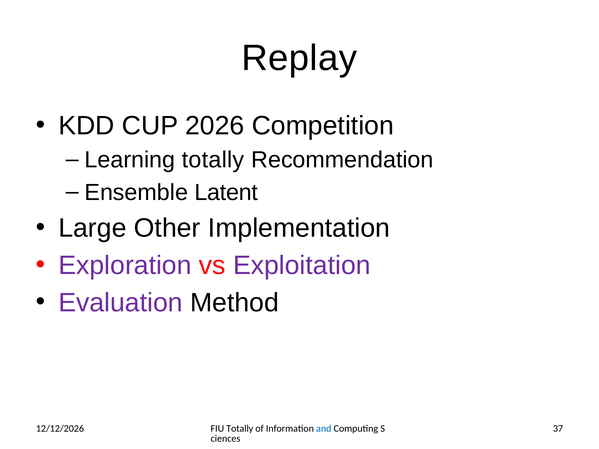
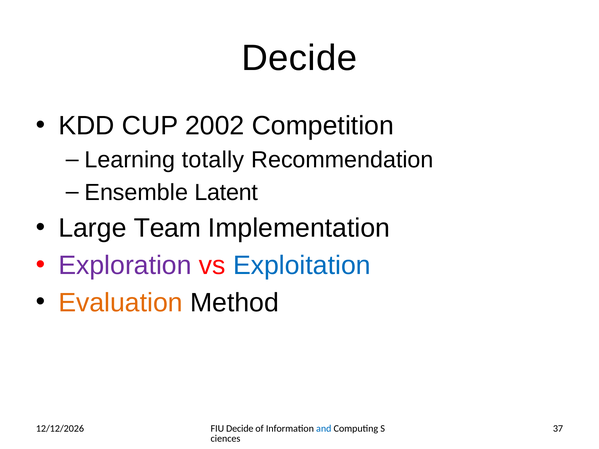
Replay: Replay -> Decide (299, 58)
2026: 2026 -> 2002 (215, 126)
Other: Other -> Team (167, 228)
Exploitation colour: purple -> blue (302, 265)
Evaluation colour: purple -> orange (121, 303)
FIU Totally: Totally -> Decide (240, 429)
